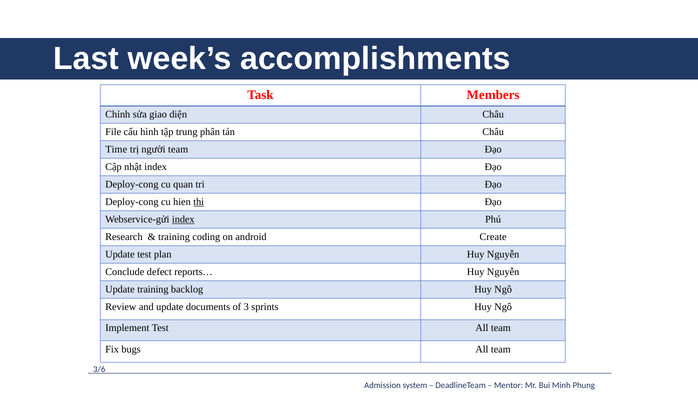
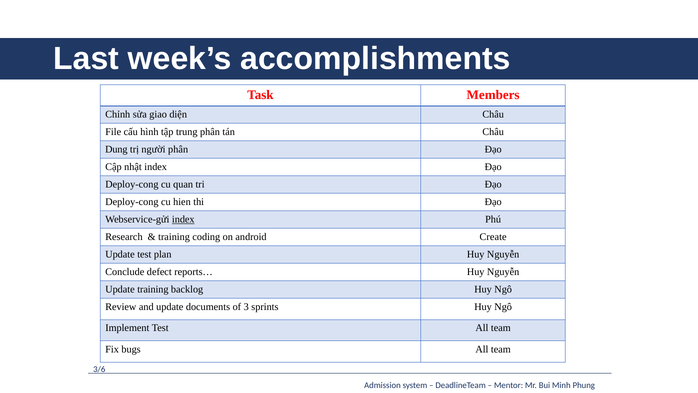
Time: Time -> Dung (116, 149)
người team: team -> phân (178, 149)
thi underline: present -> none (199, 202)
